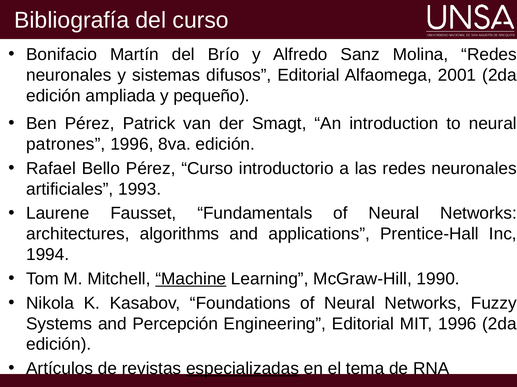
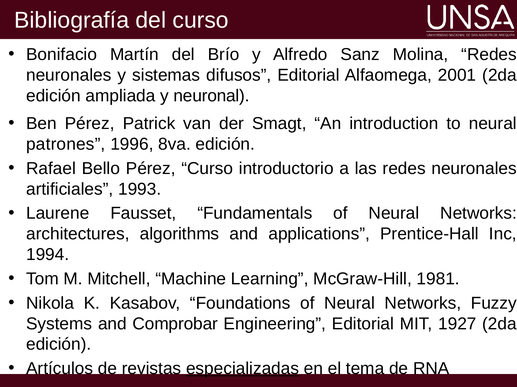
pequeño: pequeño -> neuronal (212, 96)
Machine underline: present -> none (191, 279)
1990: 1990 -> 1981 (438, 279)
Percepción: Percepción -> Comprobar (175, 324)
MIT 1996: 1996 -> 1927 (457, 324)
